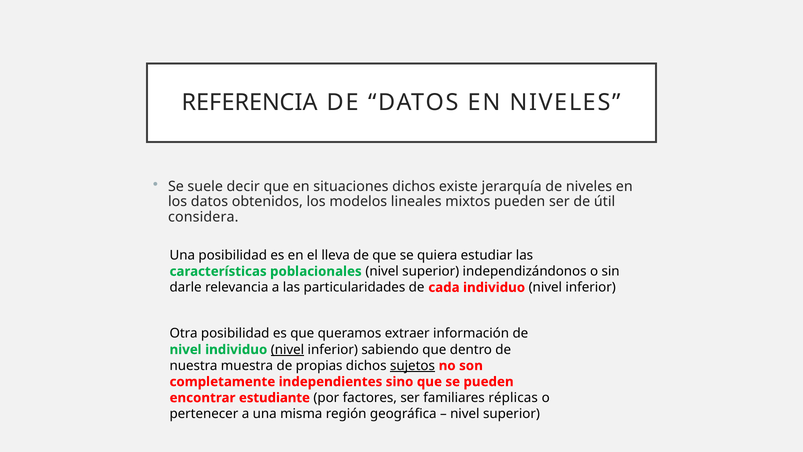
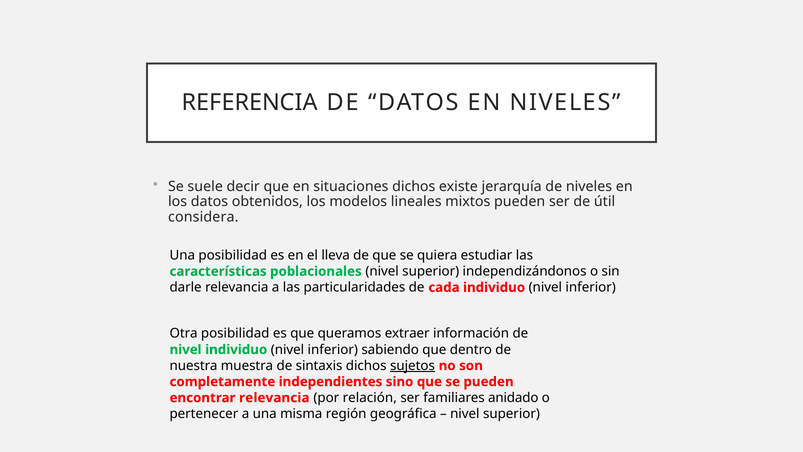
nivel underline: present -> none (287, 349)
propias: propias -> sintaxis (319, 365)
encontrar estudiante: estudiante -> relevancia (274, 398)
factores: factores -> relación (370, 398)
réplicas: réplicas -> anidado (513, 398)
